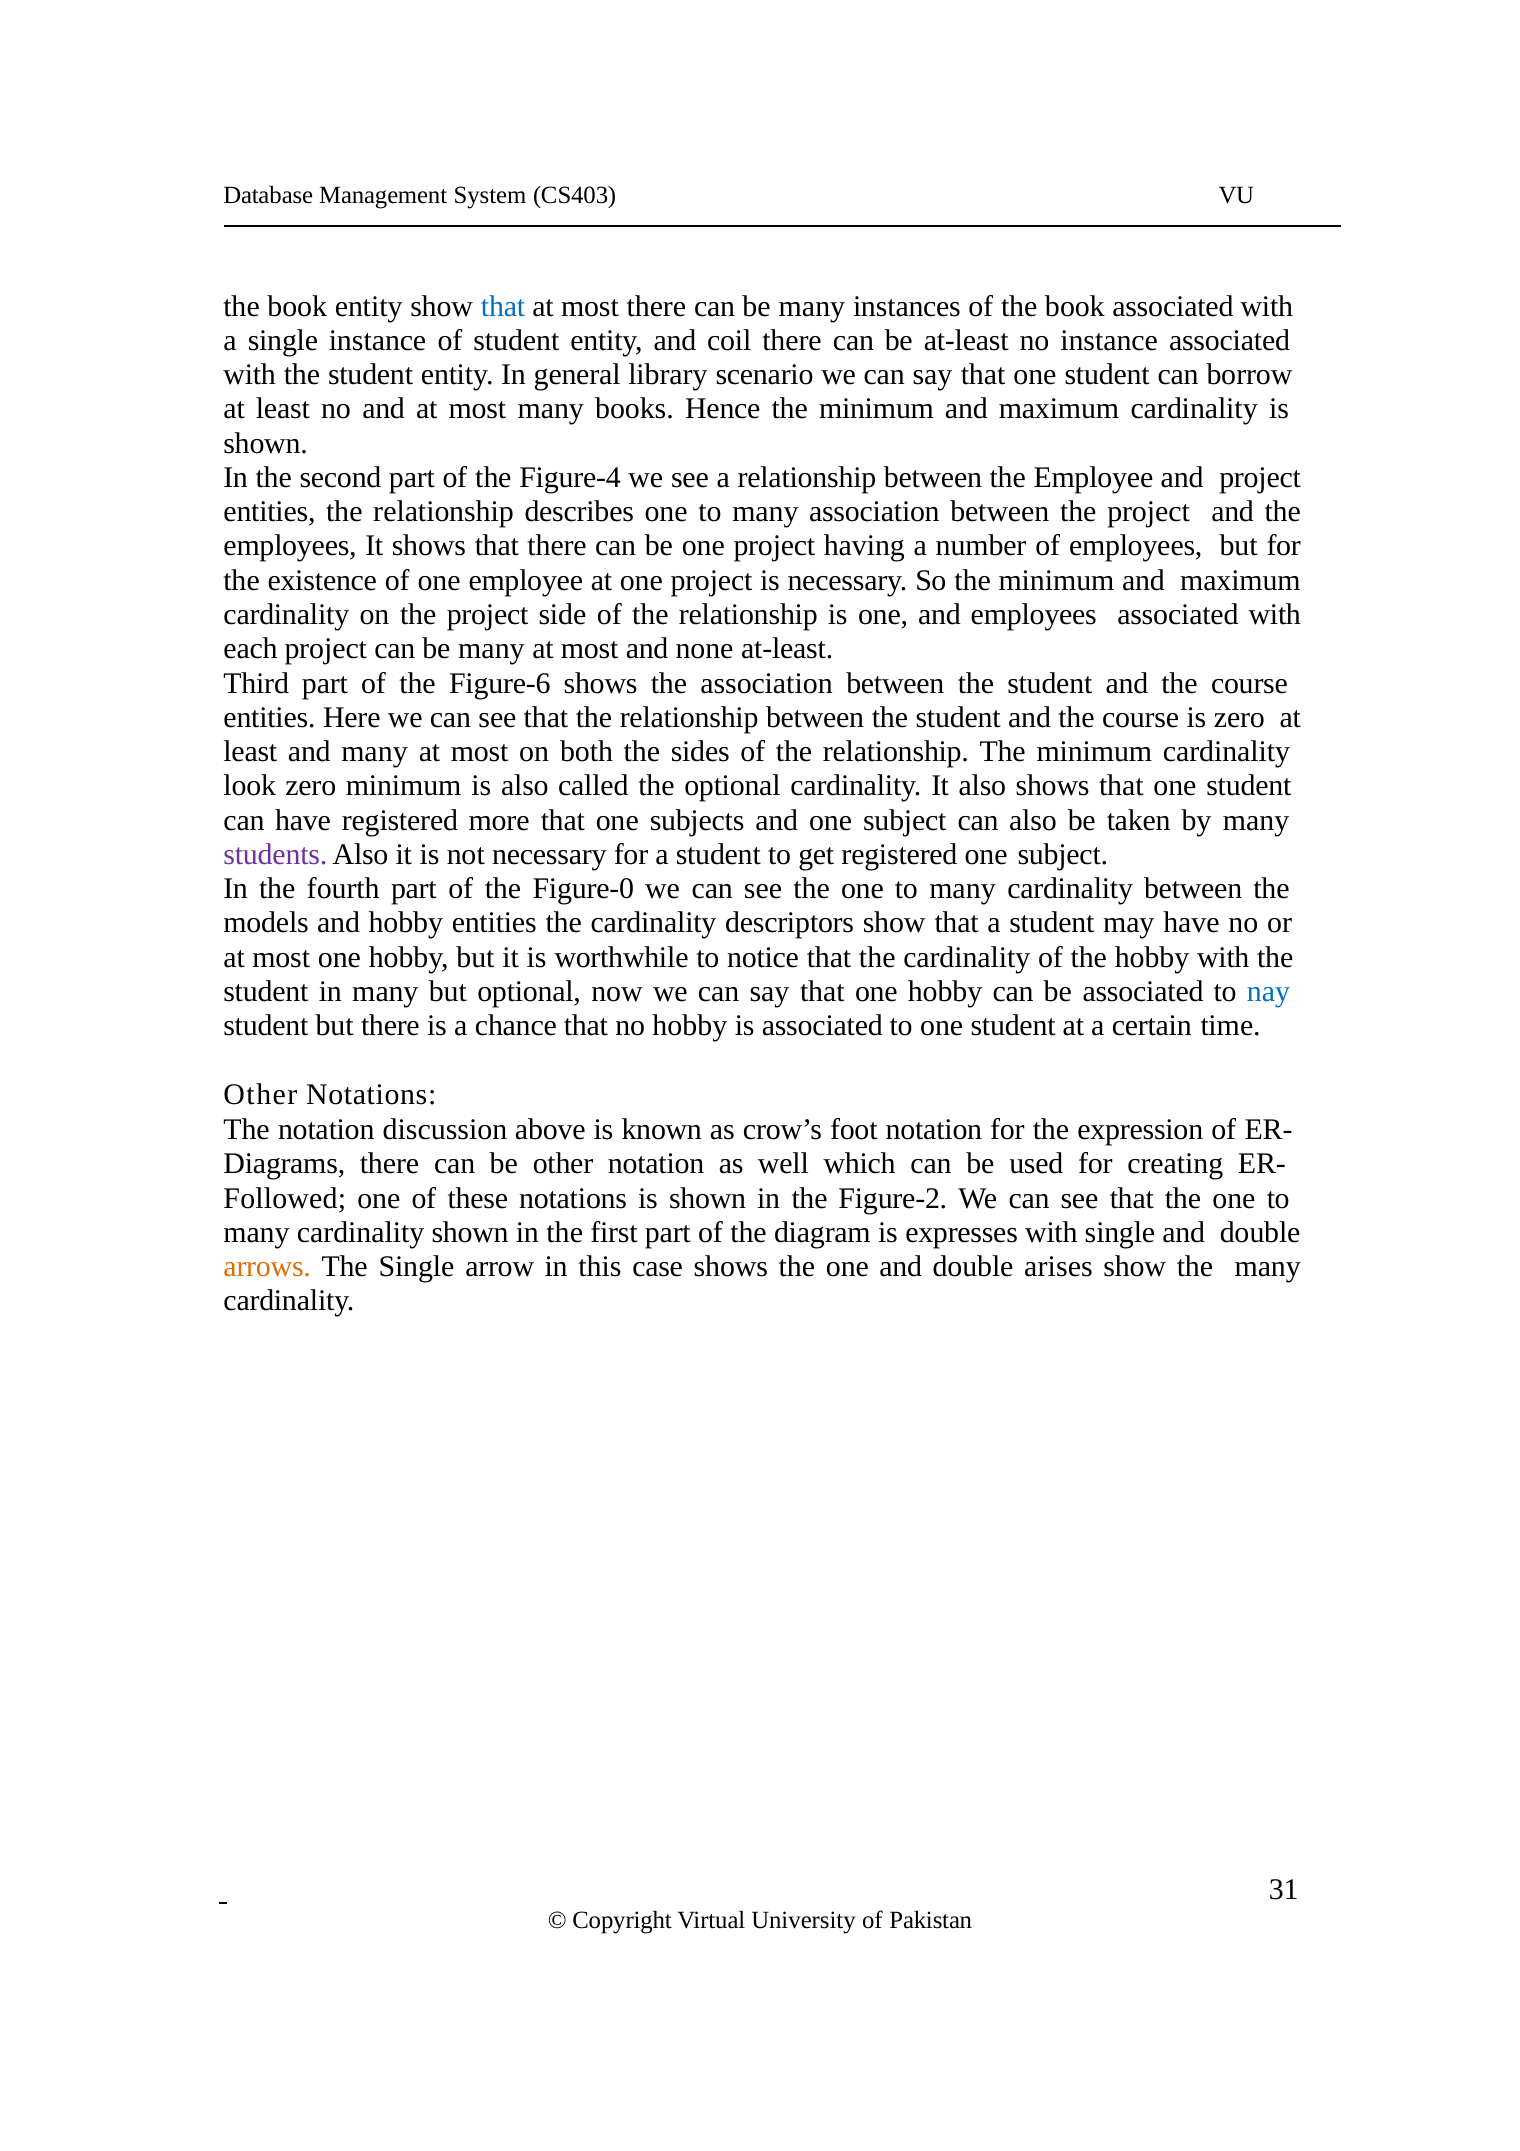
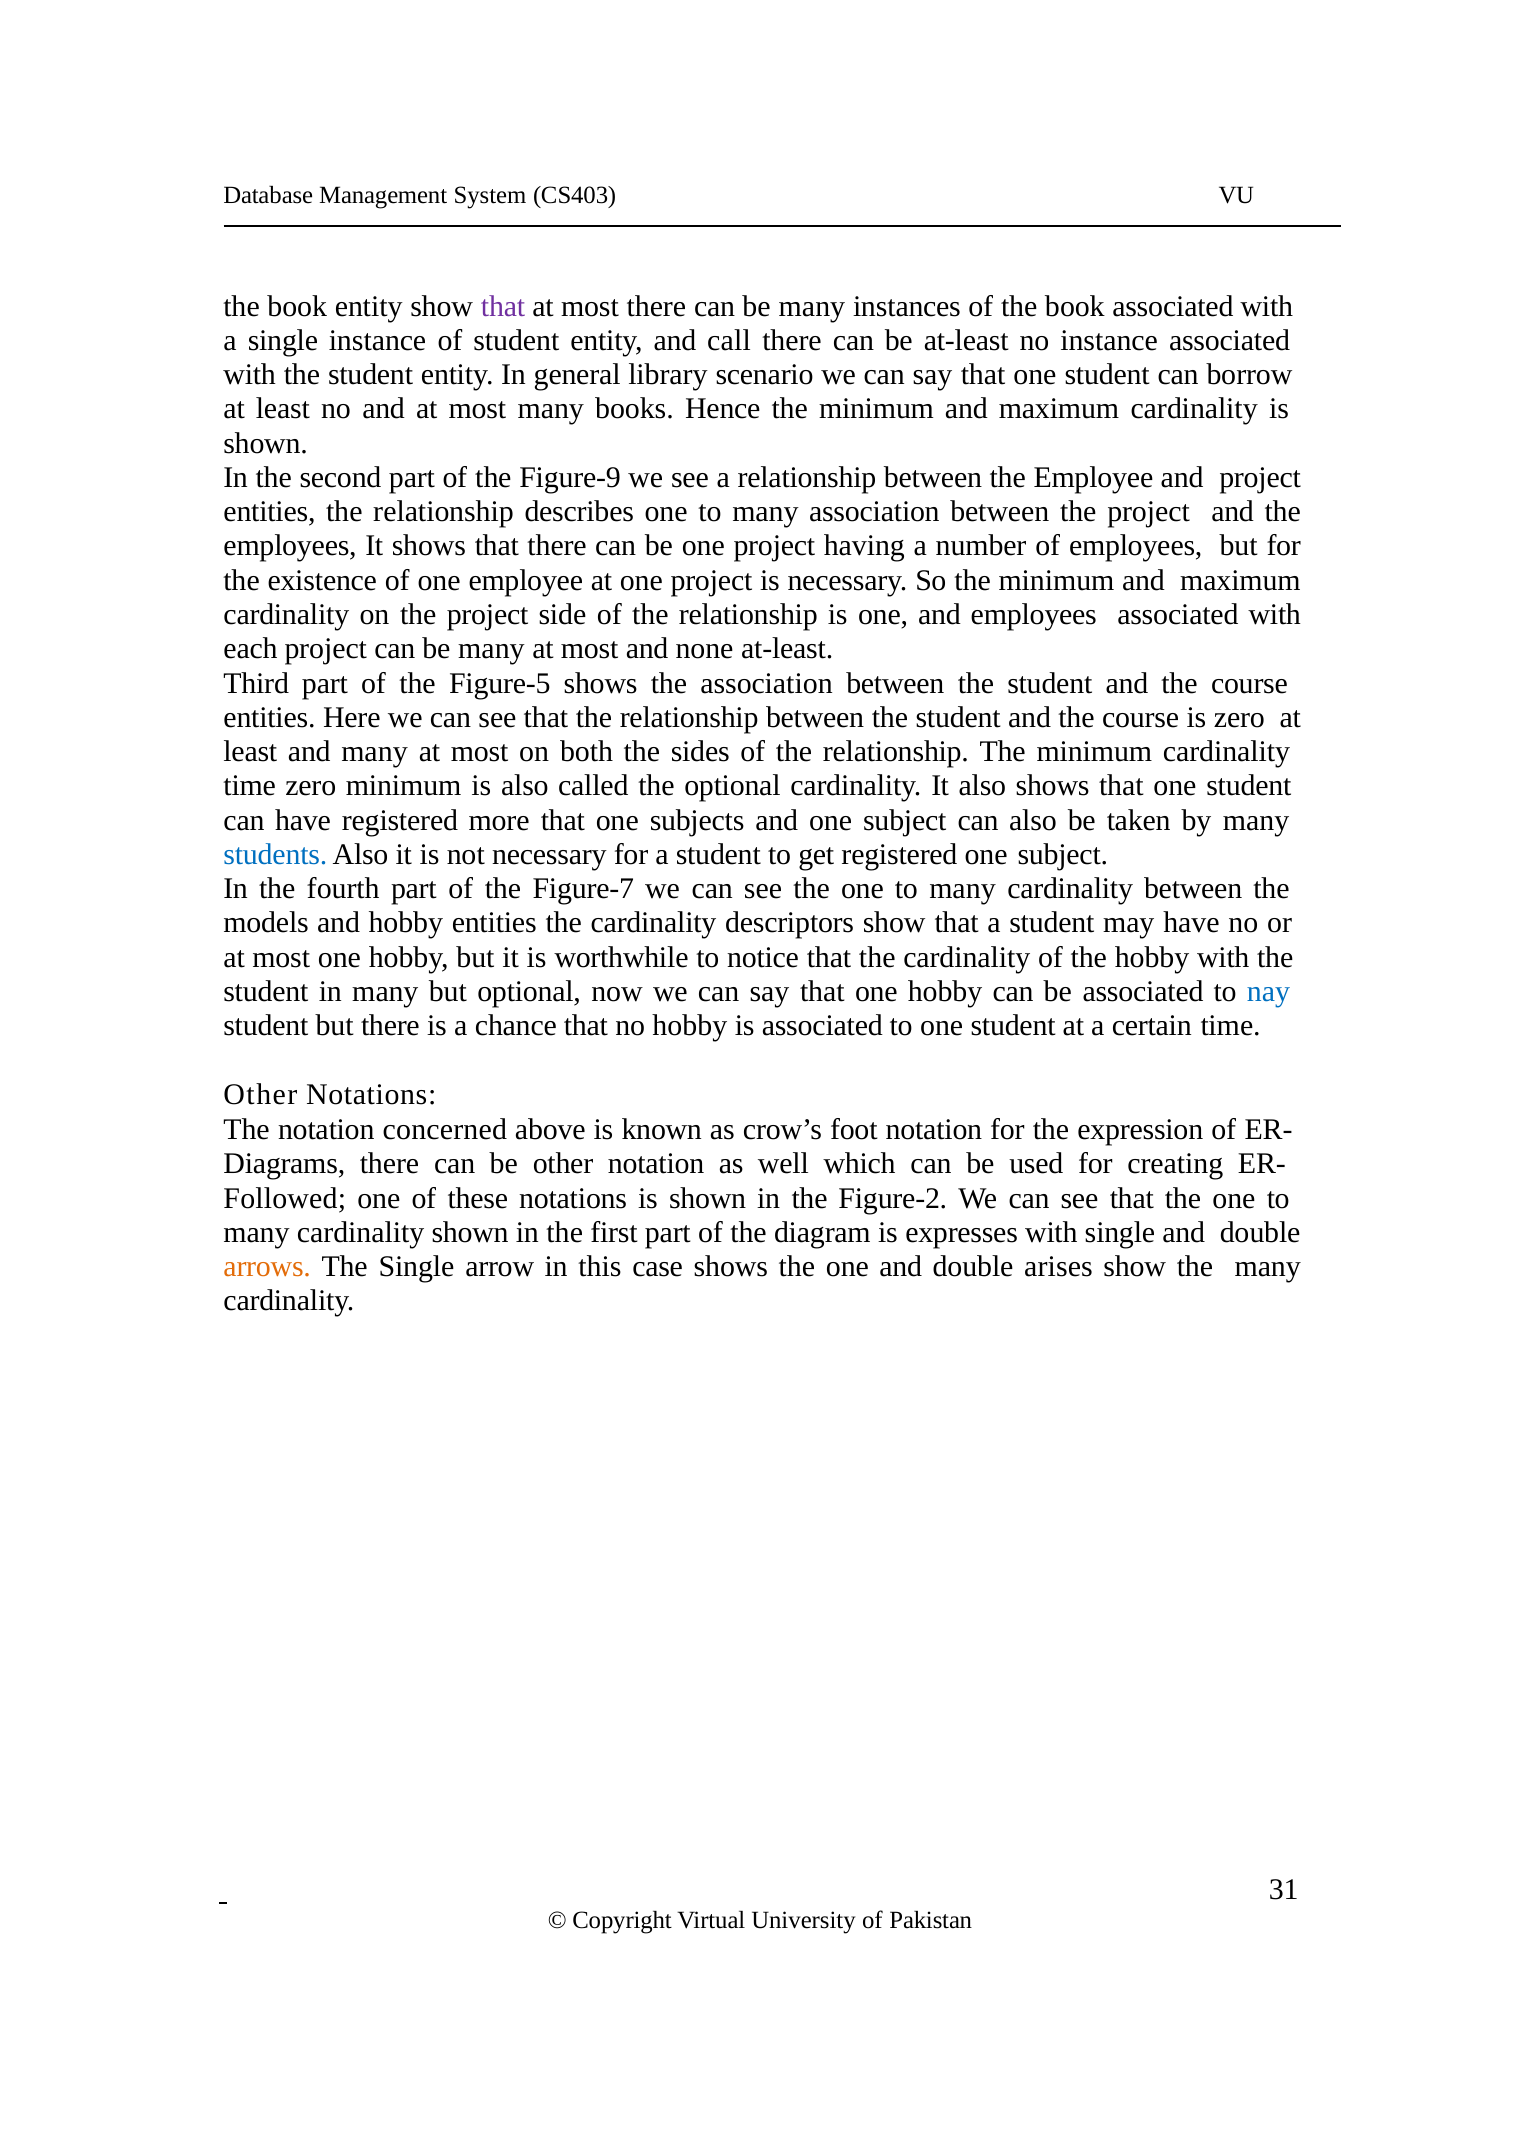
that colour: blue -> purple (503, 306)
coil: coil -> call (729, 341)
Figure-4: Figure-4 -> Figure-9 (570, 478)
Figure-6: Figure-6 -> Figure-5 (500, 683)
look: look -> time (250, 786)
students colour: purple -> blue (275, 854)
Figure-0: Figure-0 -> Figure-7 (583, 889)
discussion: discussion -> concerned (445, 1130)
